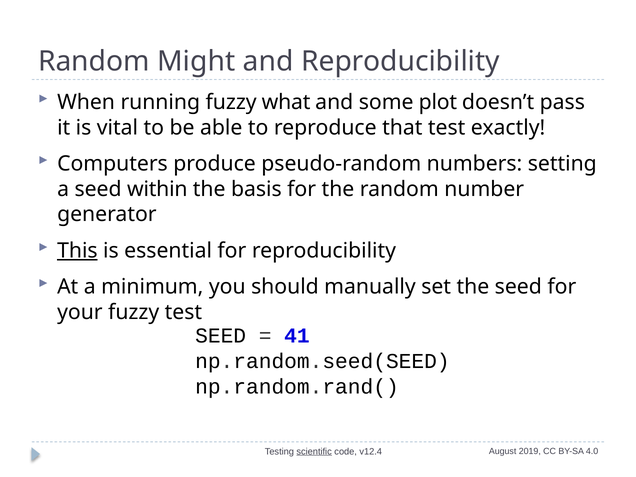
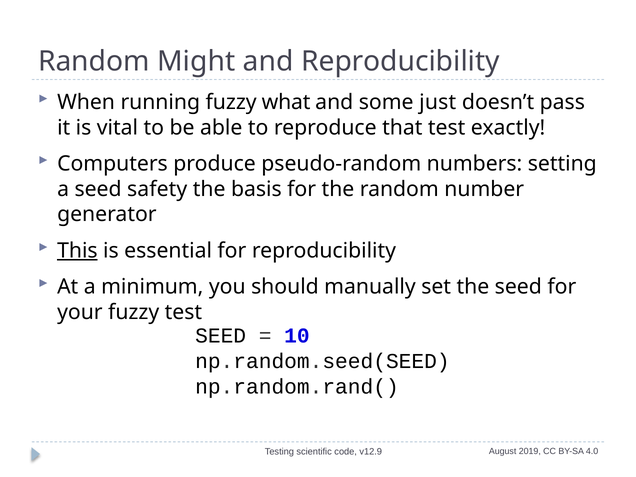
plot: plot -> just (438, 102)
within: within -> safety (157, 189)
41: 41 -> 10 (297, 336)
scientific underline: present -> none (314, 451)
v12.4: v12.4 -> v12.9 (371, 451)
